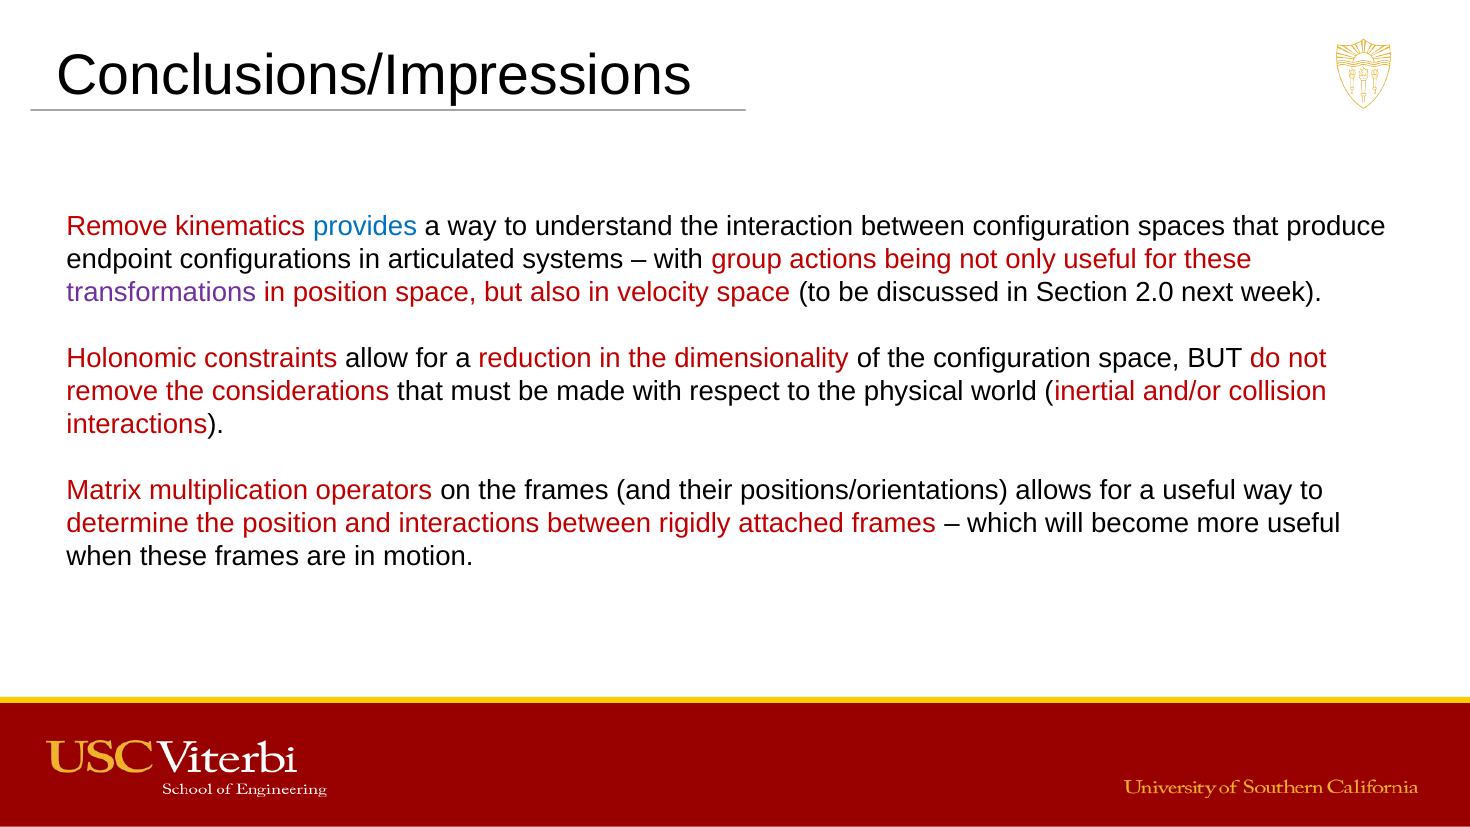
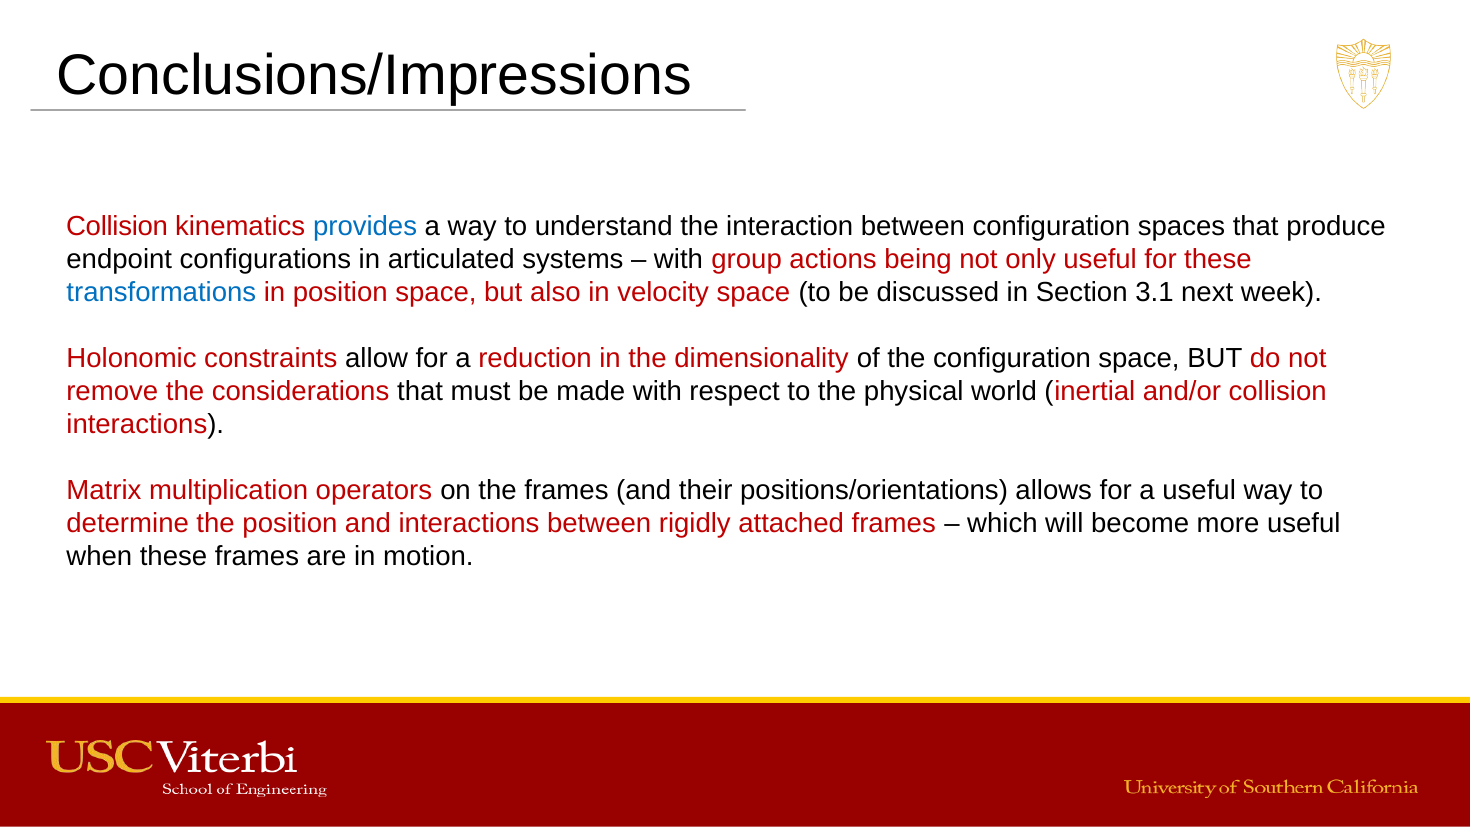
Remove: Remove -> Collision (117, 226)
transformations colour: purple -> blue (161, 292)
2.0: 2.0 -> 3.1 (1154, 292)
